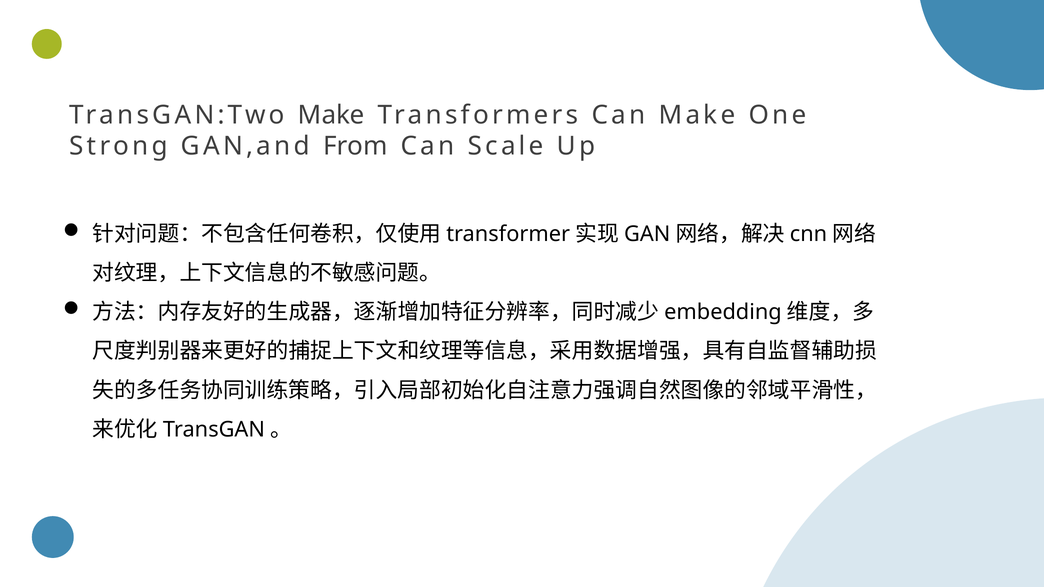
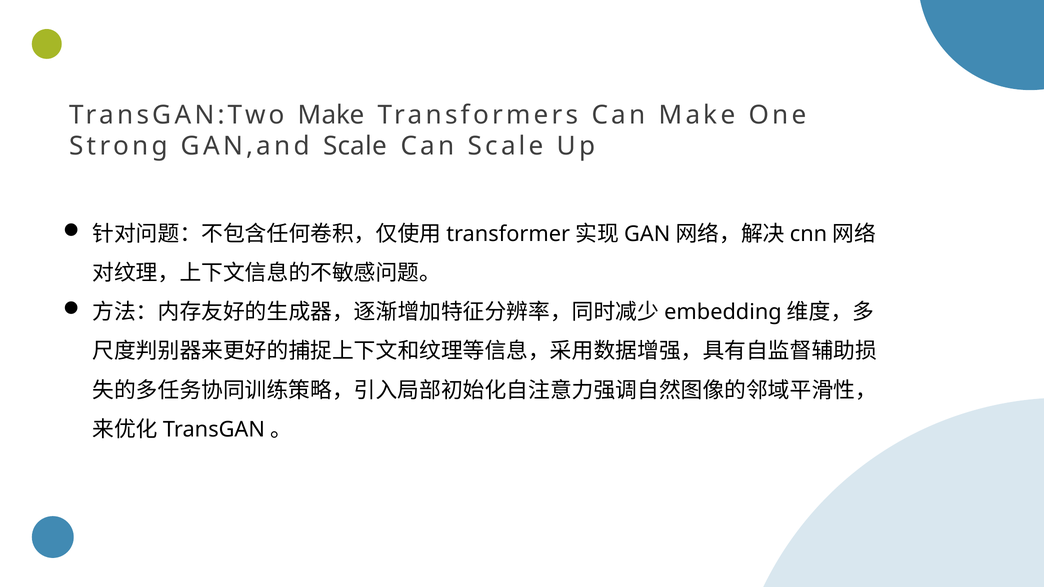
GAN,and From: From -> Scale (355, 146)
